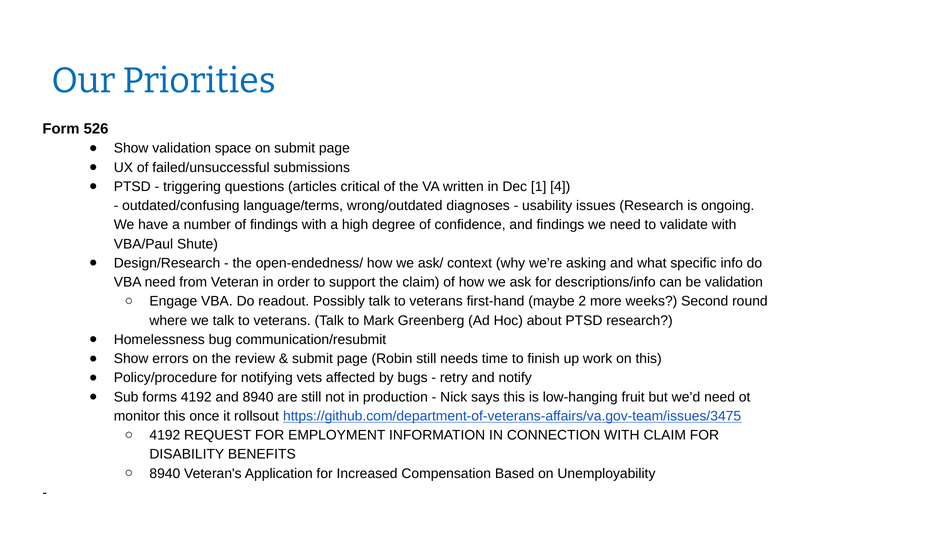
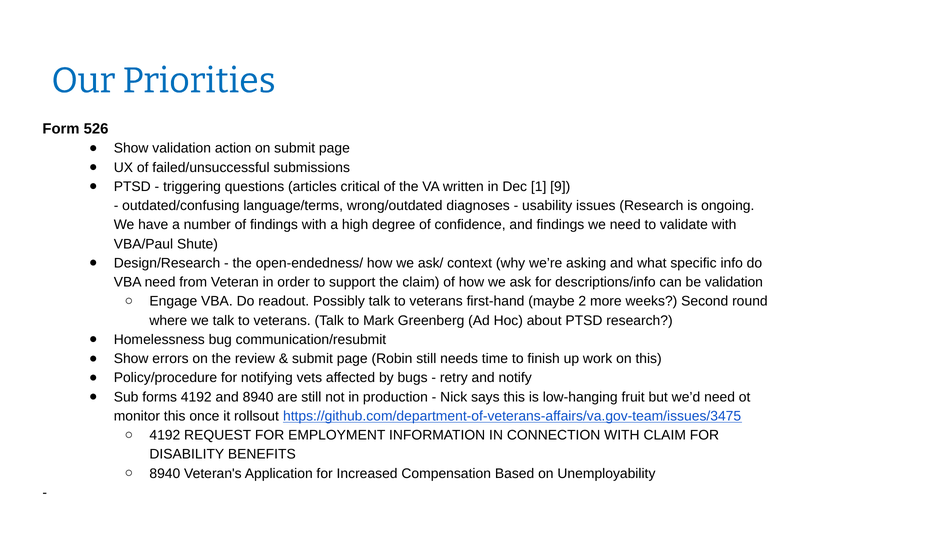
space: space -> action (233, 148)
4: 4 -> 9 (560, 187)
